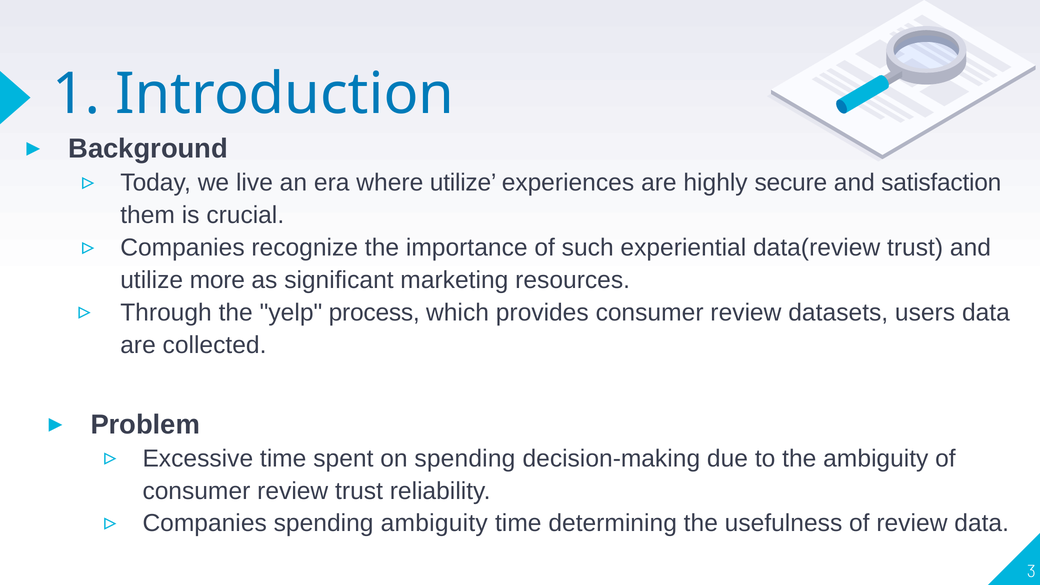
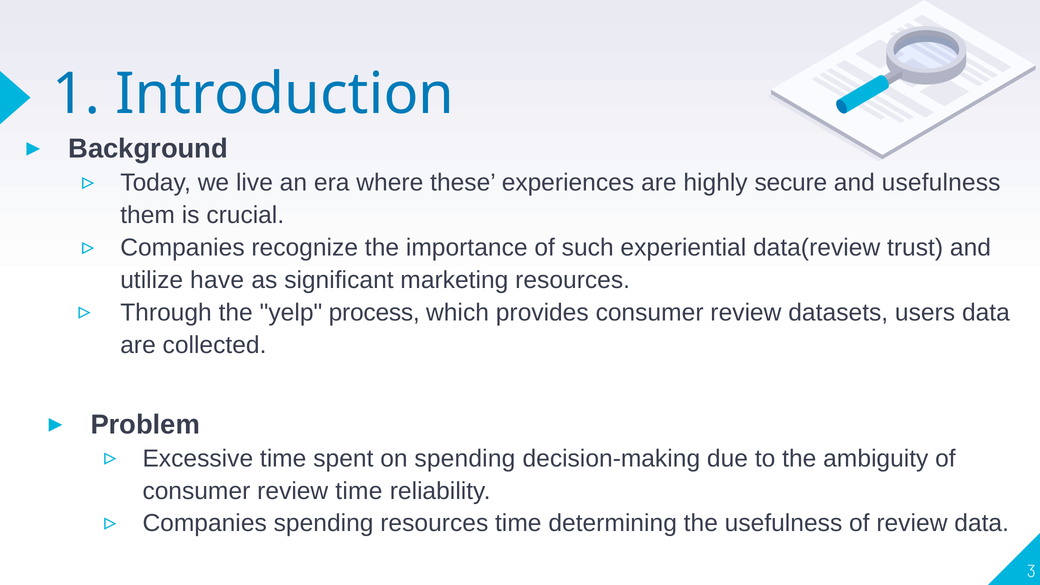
where utilize: utilize -> these (463, 183)
and satisfaction: satisfaction -> usefulness (941, 183)
more: more -> have (217, 280)
review trust: trust -> time (359, 491)
spending ambiguity: ambiguity -> resources (434, 523)
